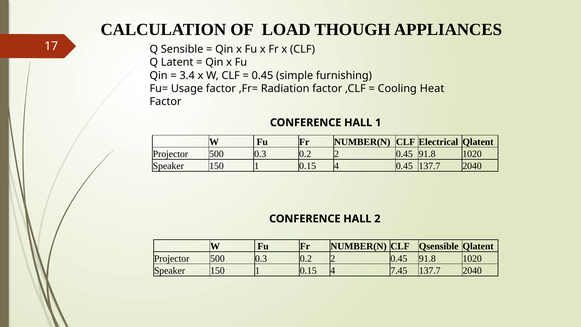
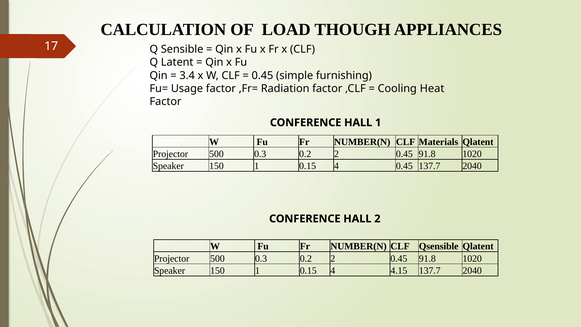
Electrical: Electrical -> Materials (438, 142)
7.45: 7.45 -> 4.15 (399, 270)
